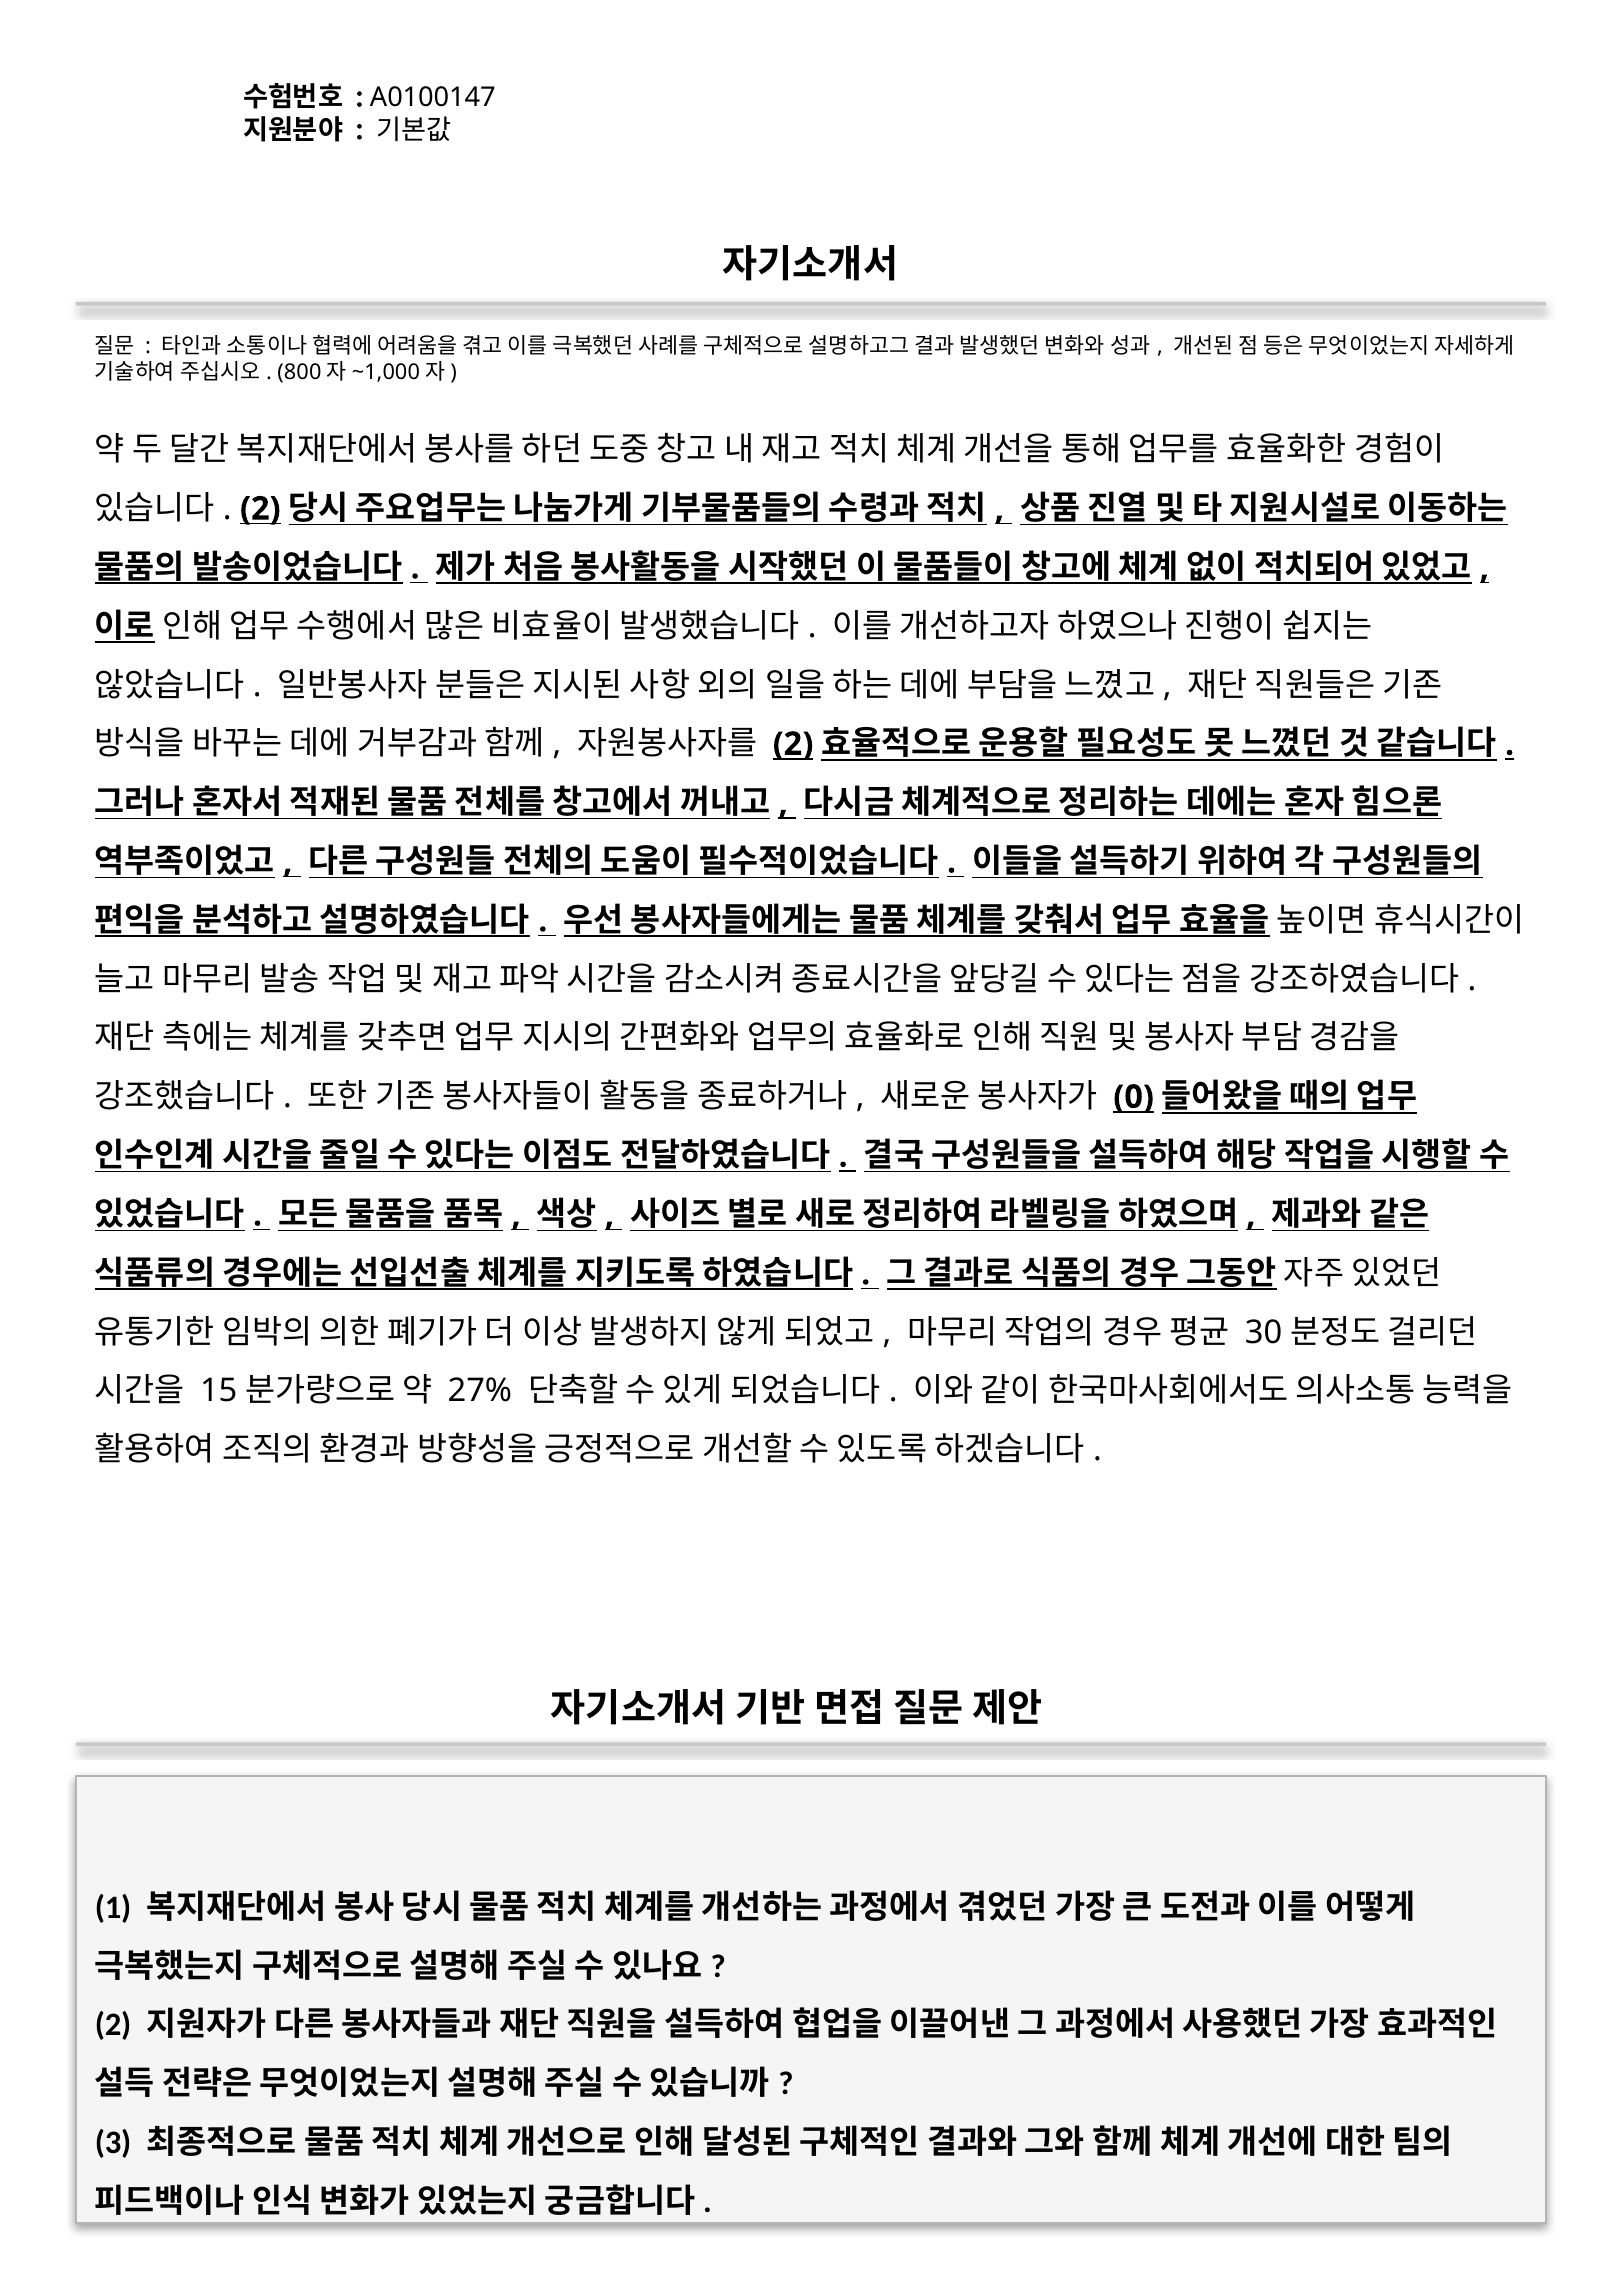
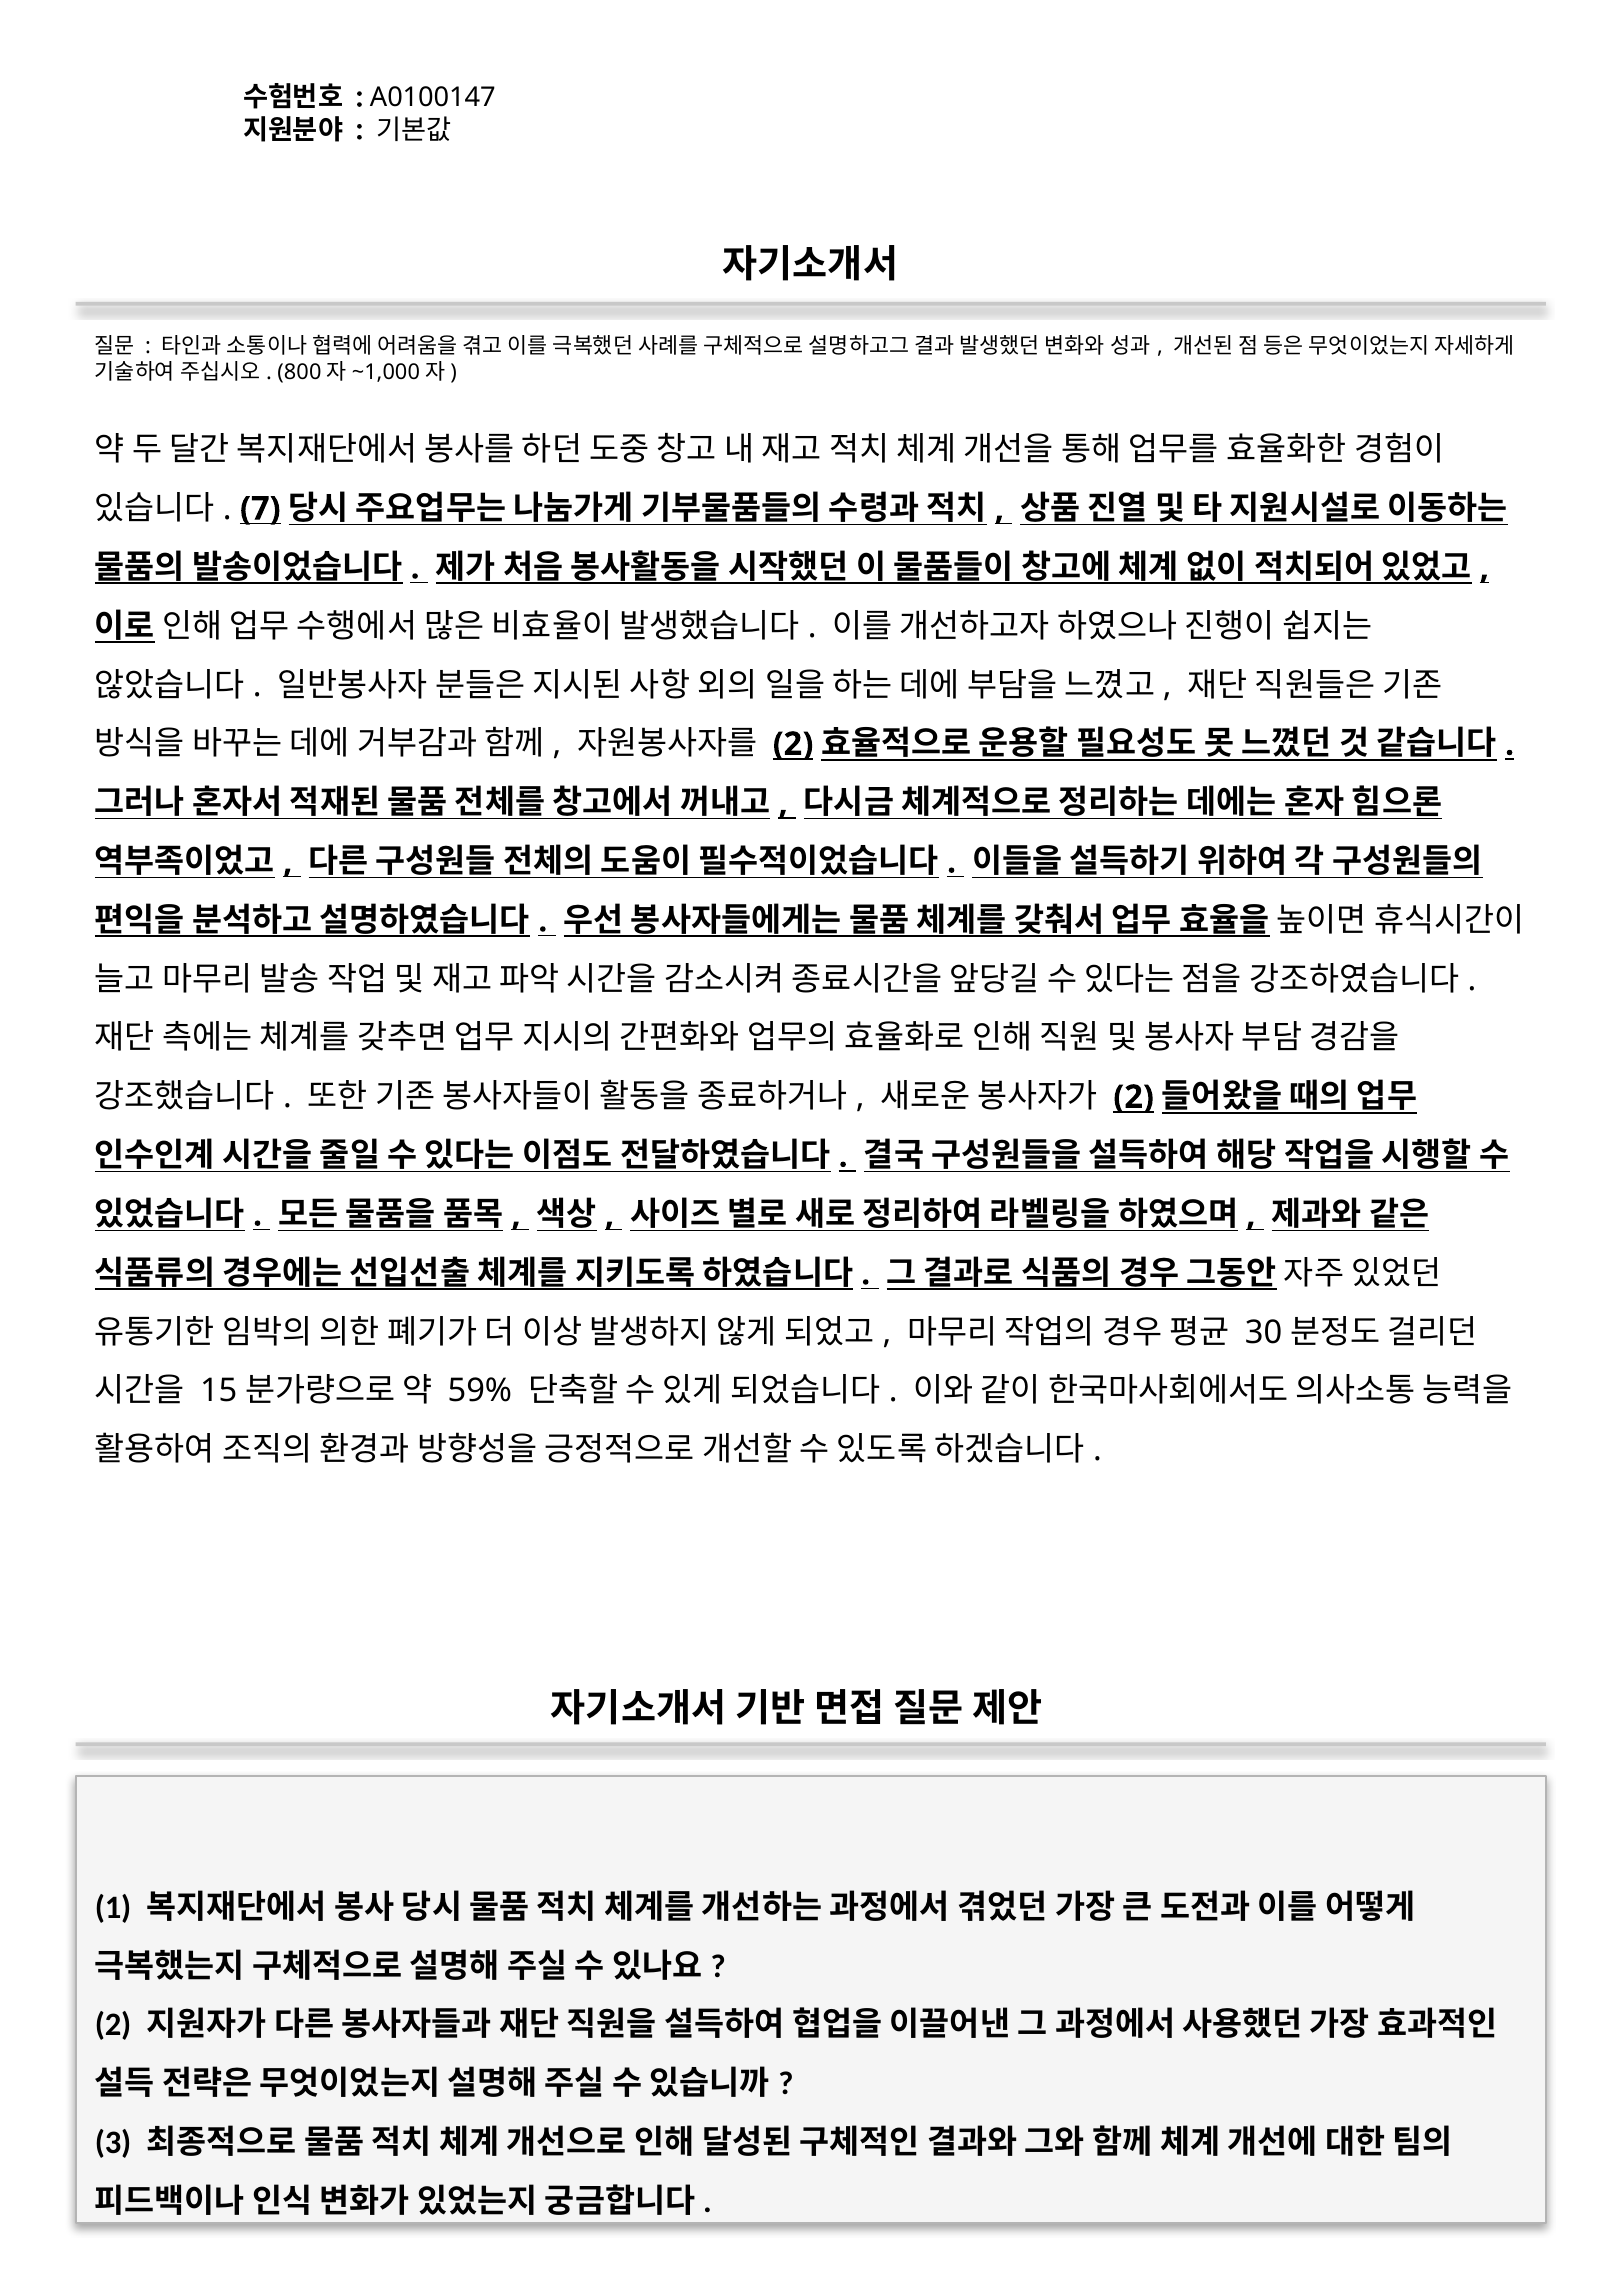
2: 2 -> 7 (260, 509)
0: 0 -> 2 (1134, 1097)
27%: 27% -> 59% (480, 1391)
